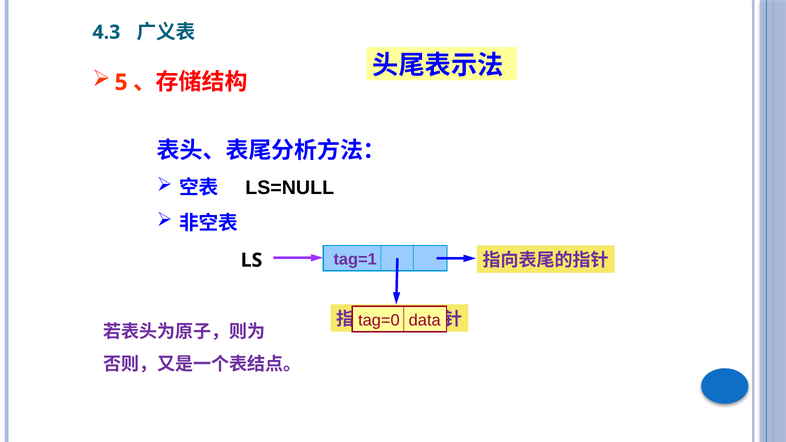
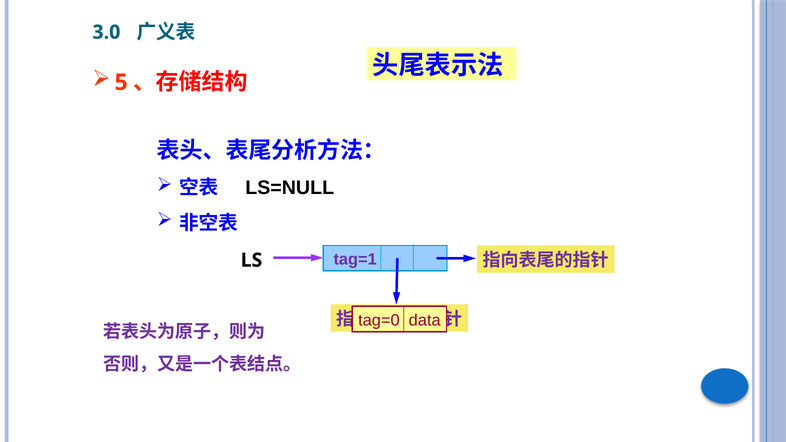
4.3: 4.3 -> 3.0 (106, 32)
